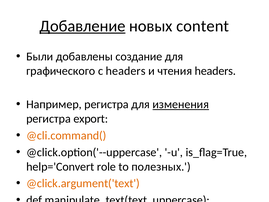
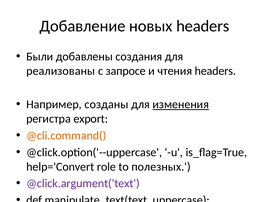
Добавление underline: present -> none (82, 26)
новых content: content -> headers (203, 26)
создание: создание -> создания (139, 56)
графического: графического -> реализованы (61, 71)
с headers: headers -> запросе (126, 71)
Например регистра: регистра -> созданы (106, 104)
@click.argument('text colour: orange -> purple (83, 183)
